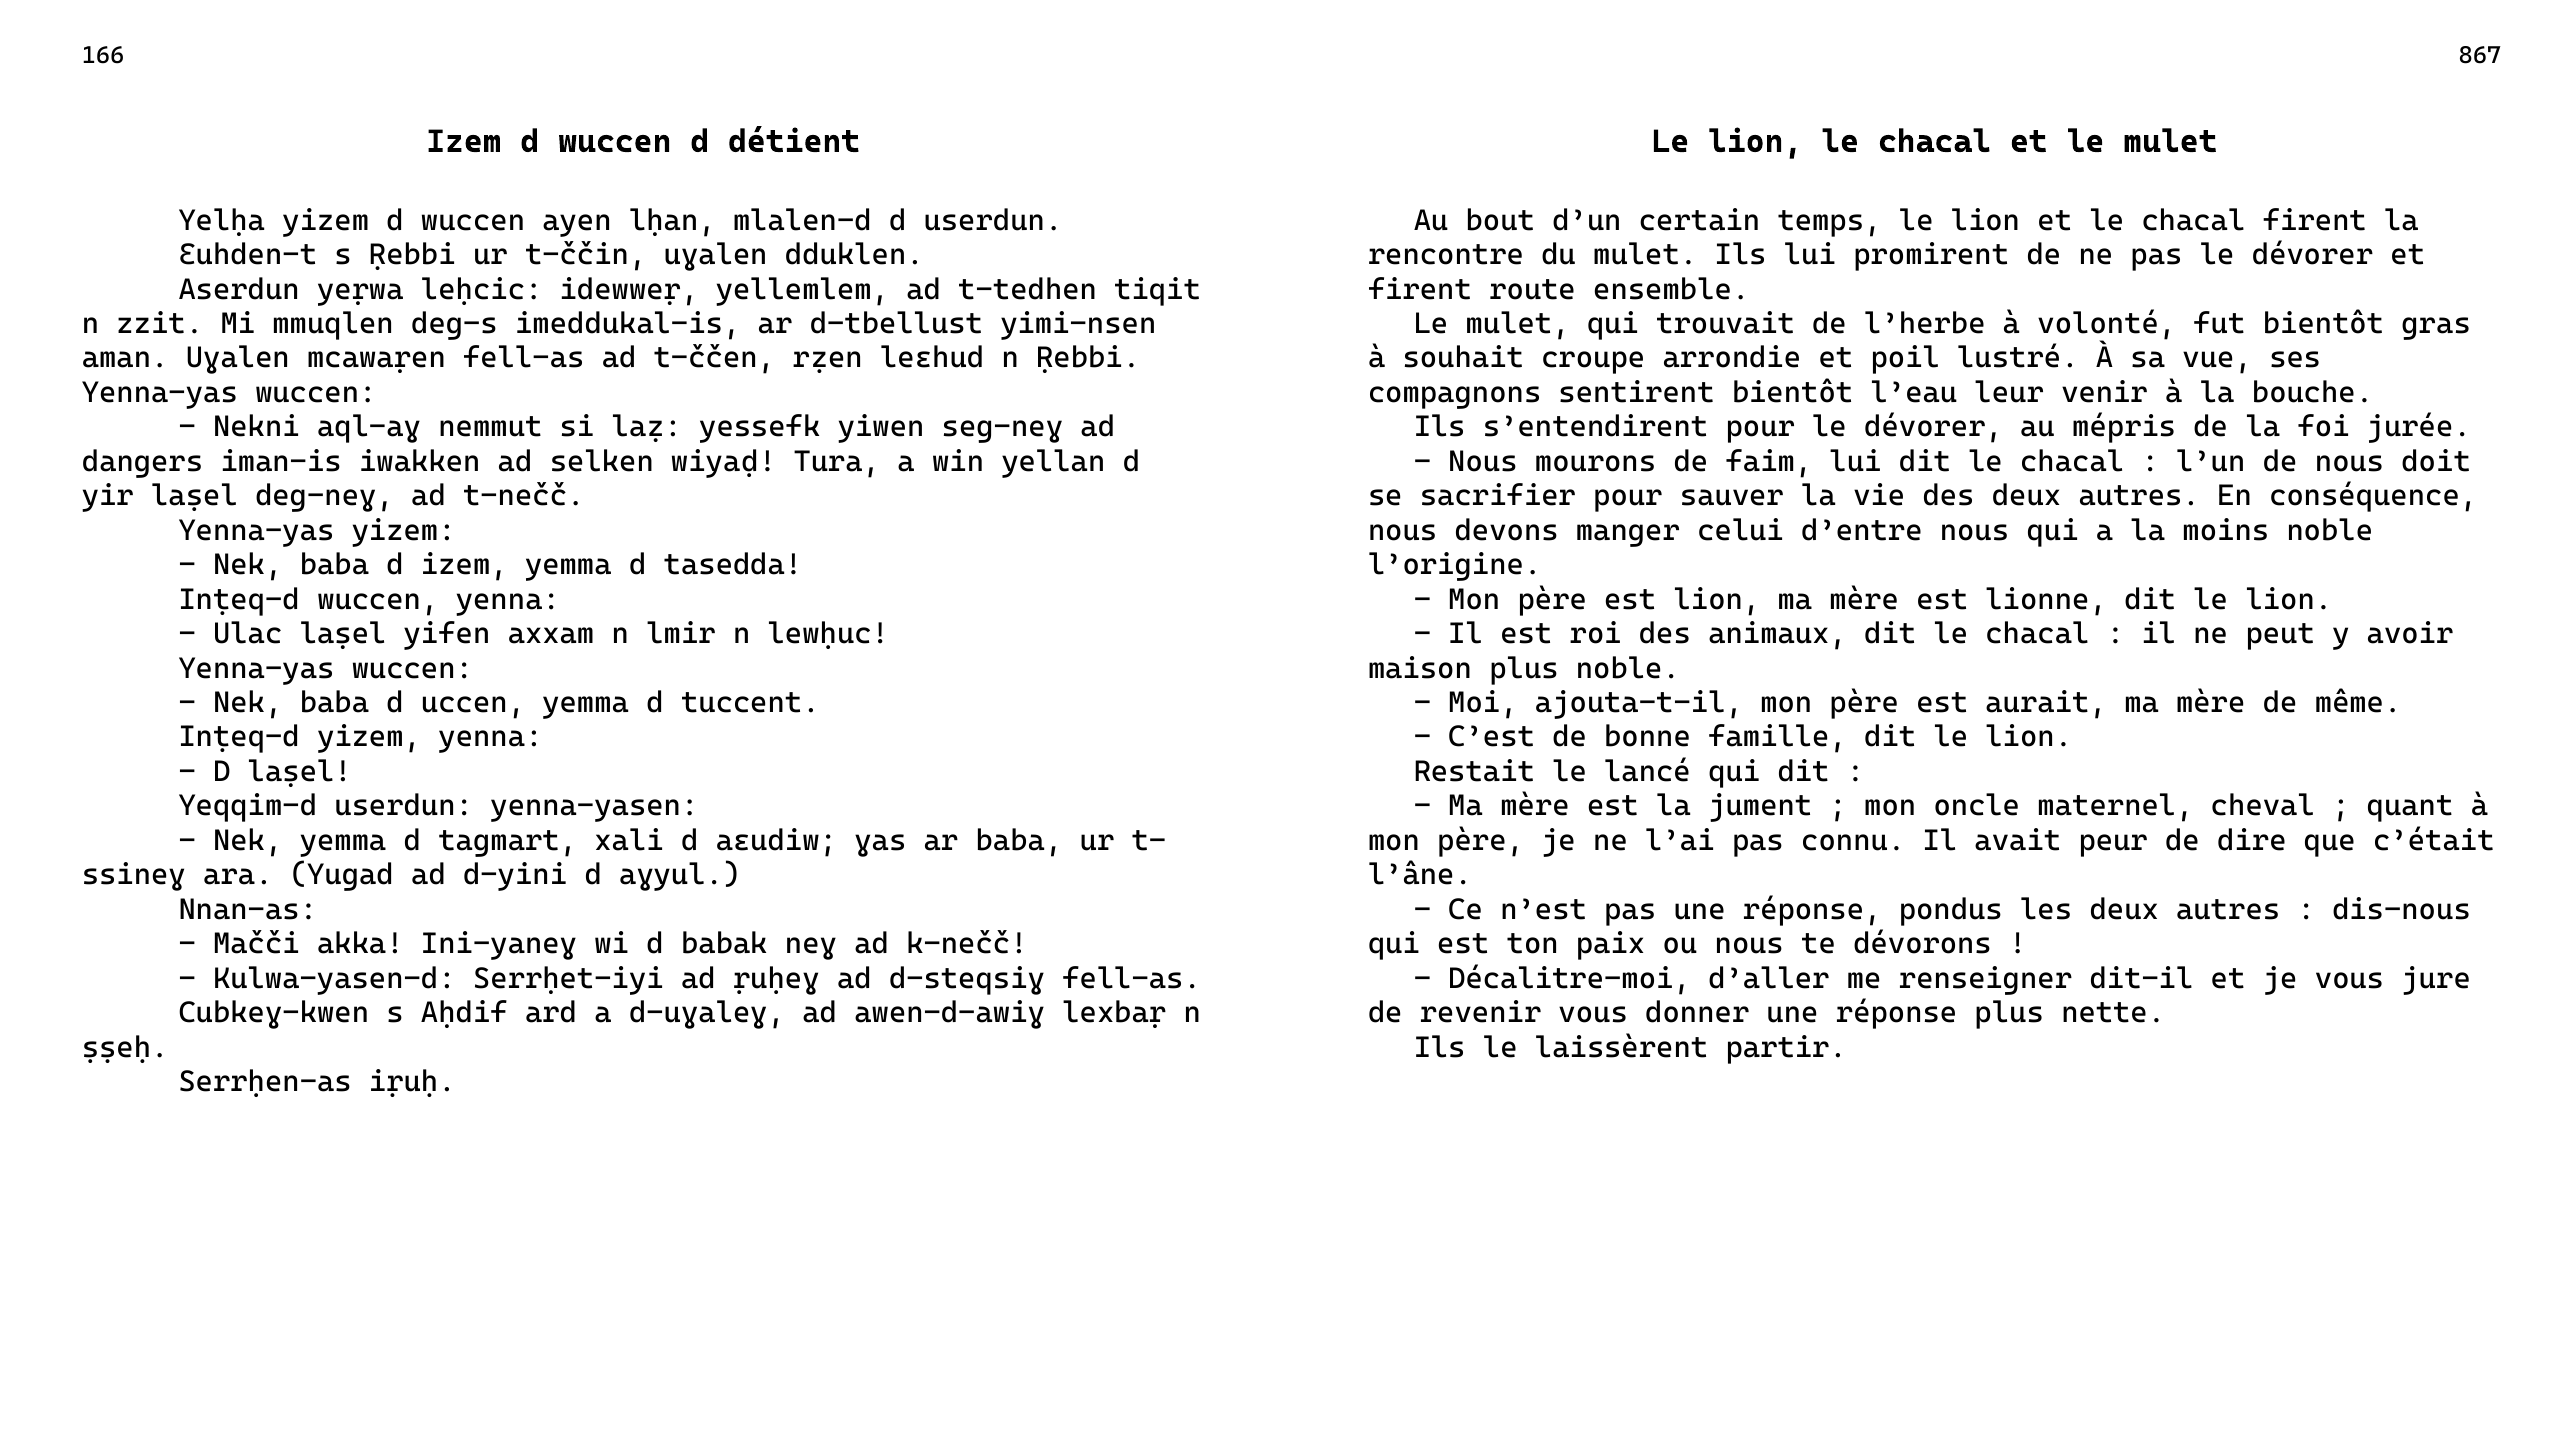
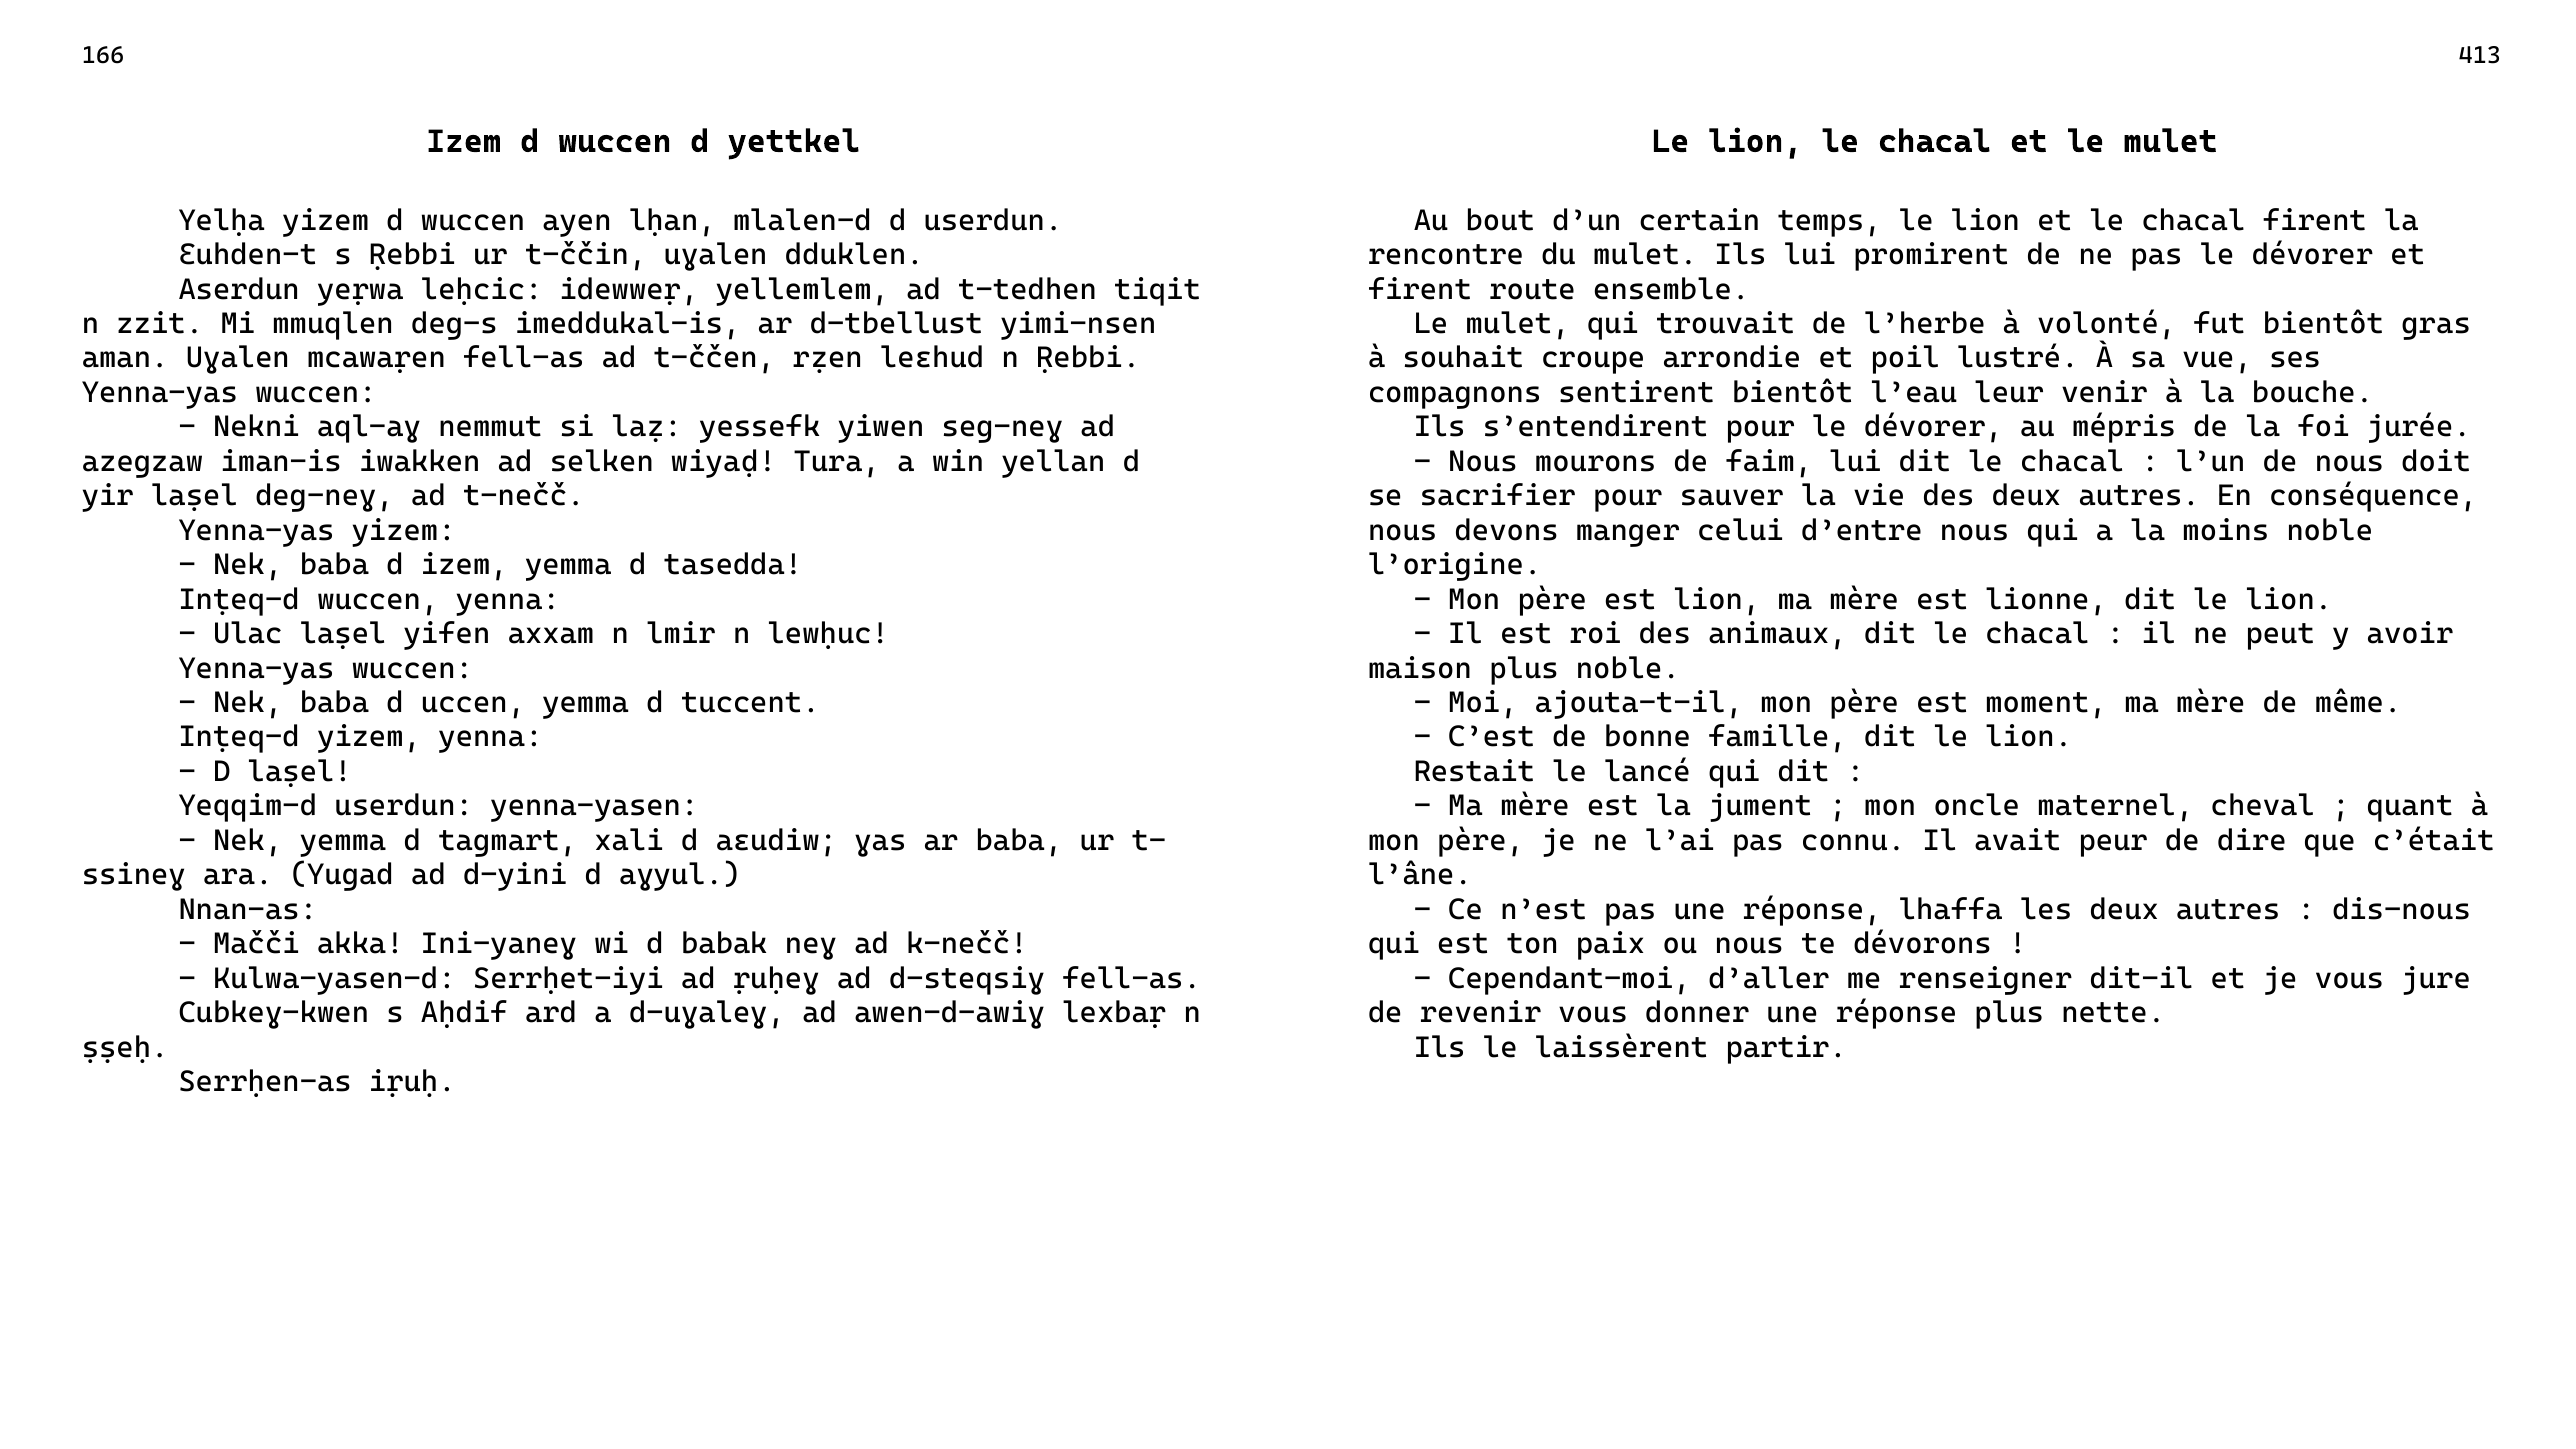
867: 867 -> 413 (2480, 56)
détient: détient -> yettkel (794, 141)
dangers: dangers -> azegzaw (143, 462)
aurait: aurait -> moment (2046, 703)
pondus: pondus -> lhaffa (1951, 909)
Décalitre-moi: Décalitre-moi -> Cependant-moi (1569, 978)
